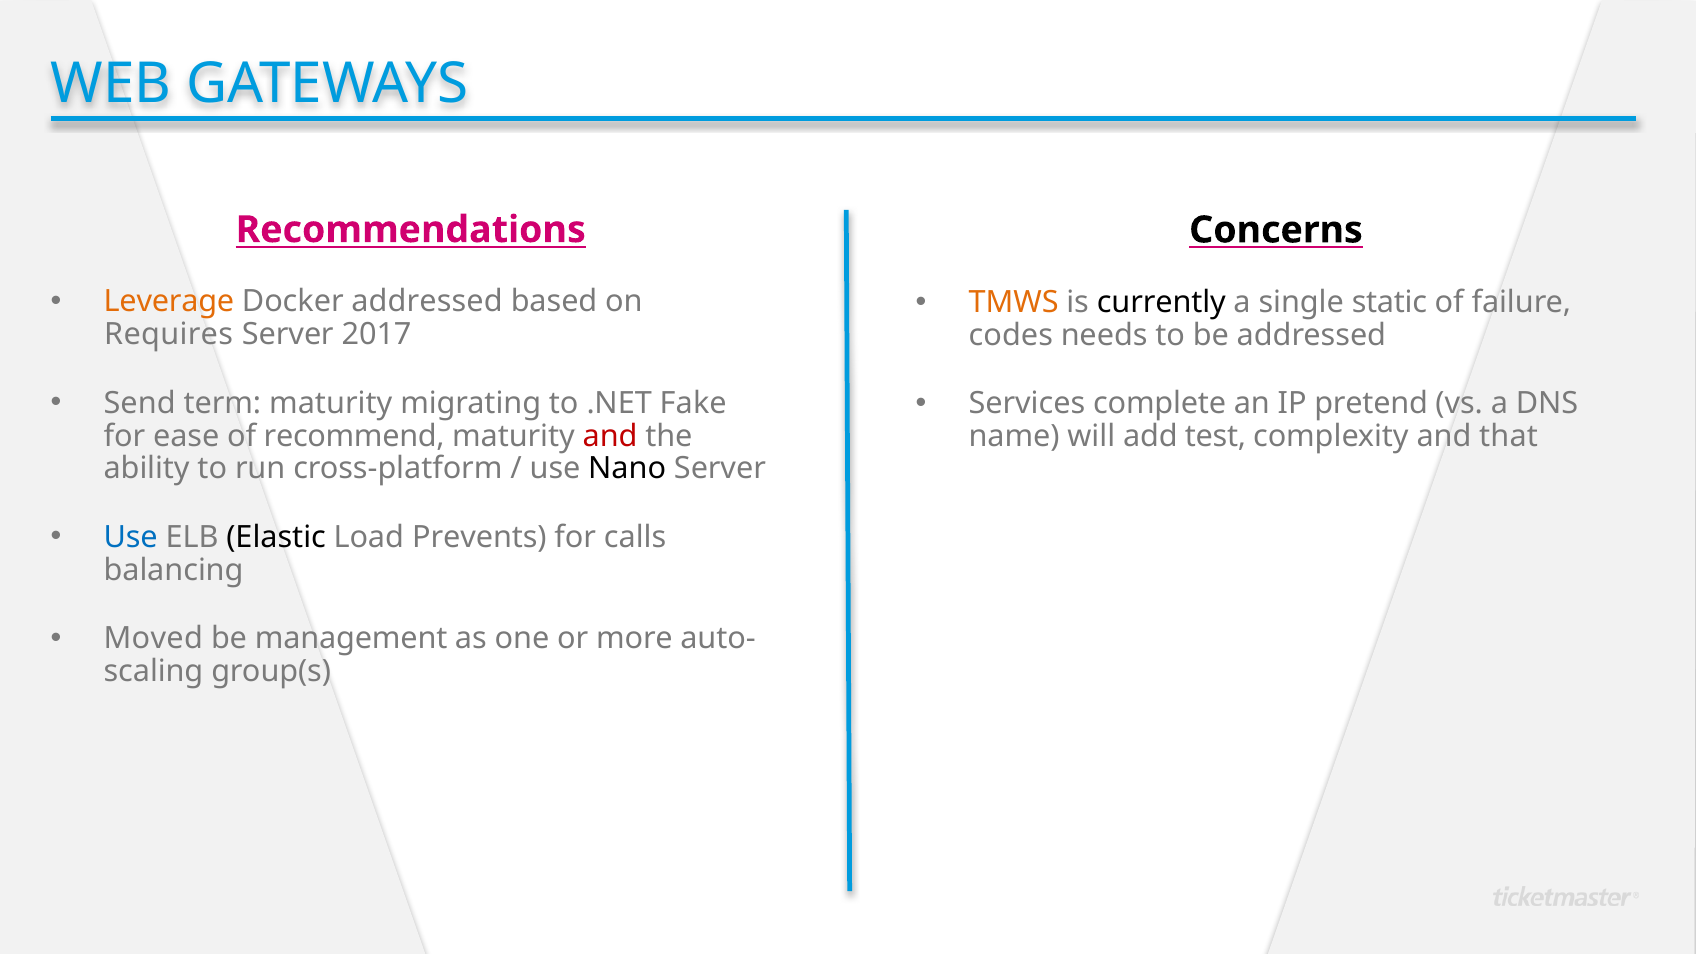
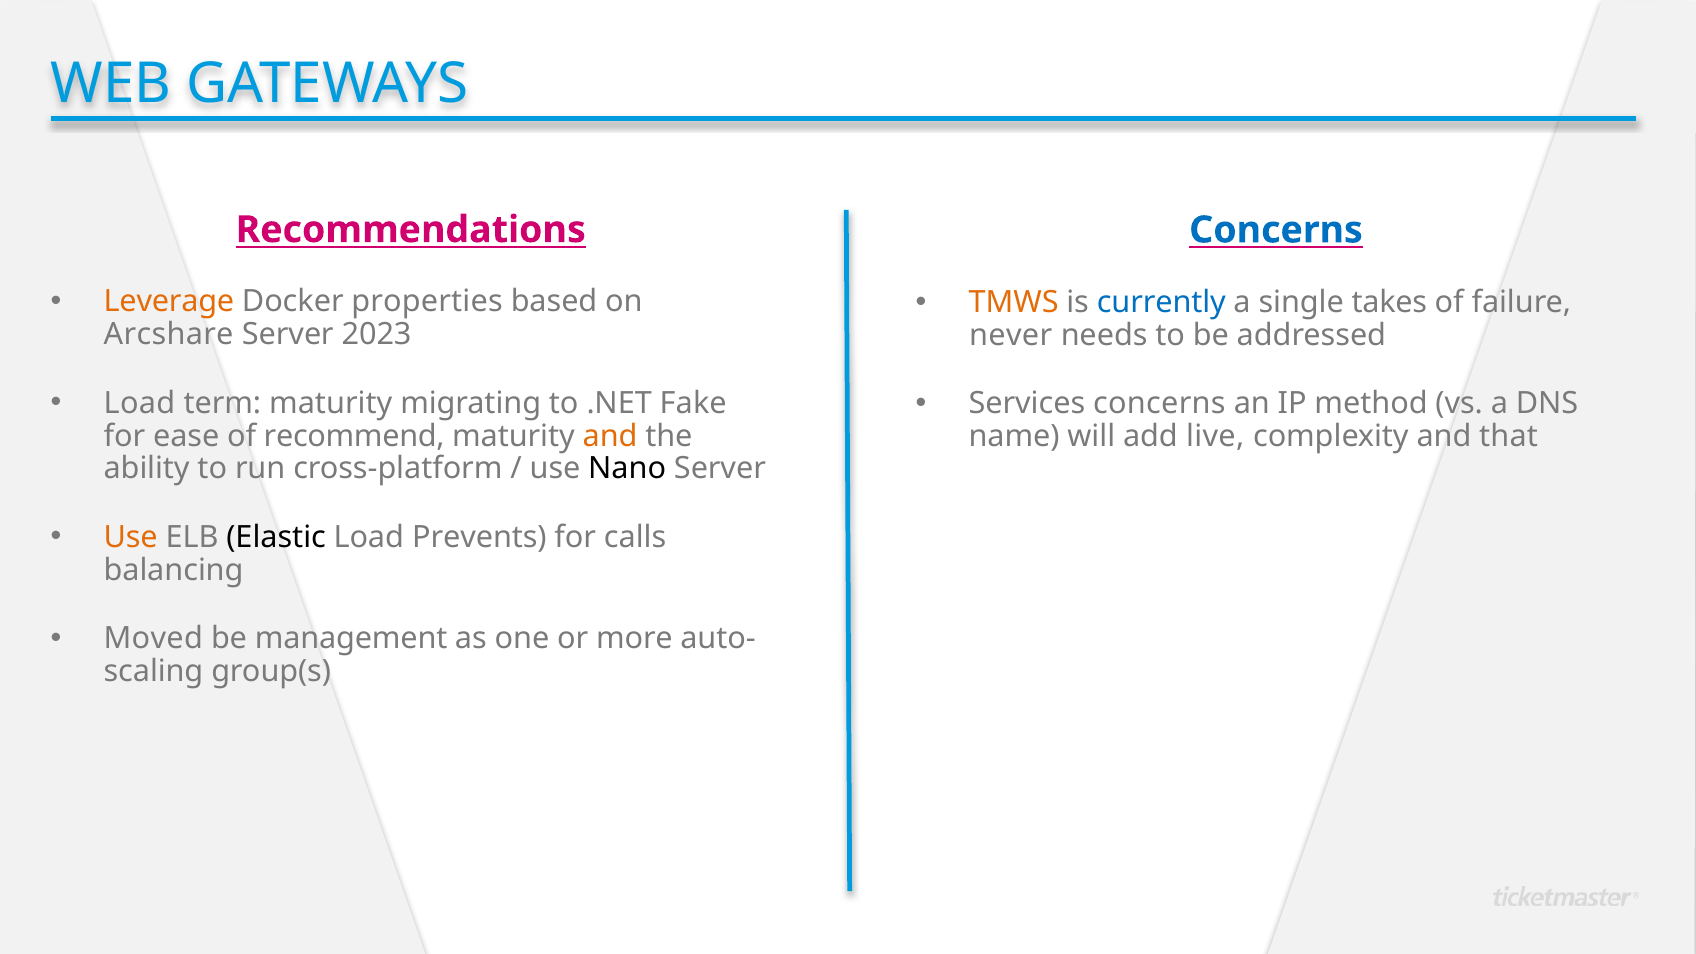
Concerns colour: black -> blue (1276, 230)
Docker addressed: addressed -> properties (427, 302)
currently colour: black -> blue (1161, 302)
static: static -> takes (1389, 302)
Requires: Requires -> Arcshare (169, 335)
2017: 2017 -> 2023 (377, 335)
codes: codes -> never (1011, 335)
Send: Send -> Load (139, 403)
Services complete: complete -> concerns (1159, 403)
pretend: pretend -> method (1371, 403)
and colour: red -> orange (610, 436)
test: test -> live (1215, 436)
Use colour: blue -> orange (131, 537)
